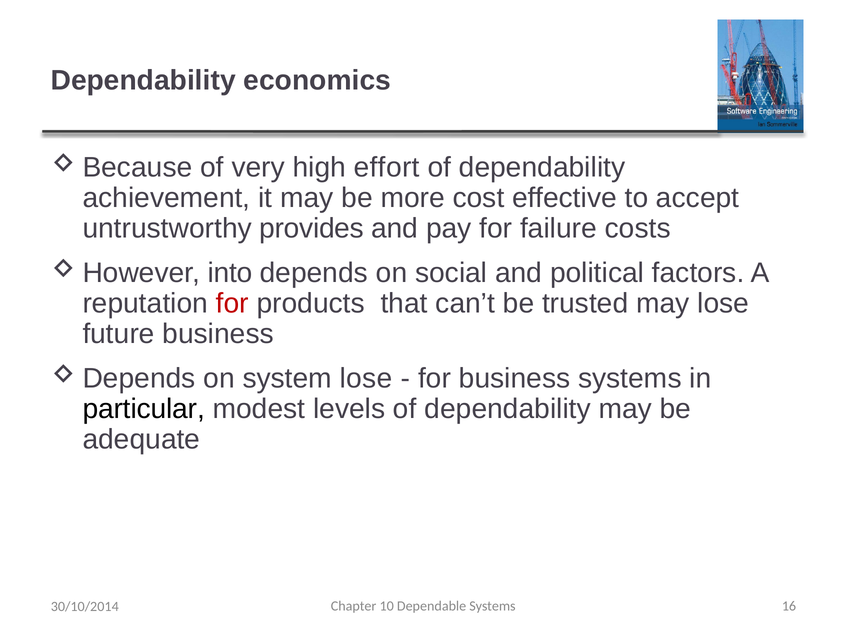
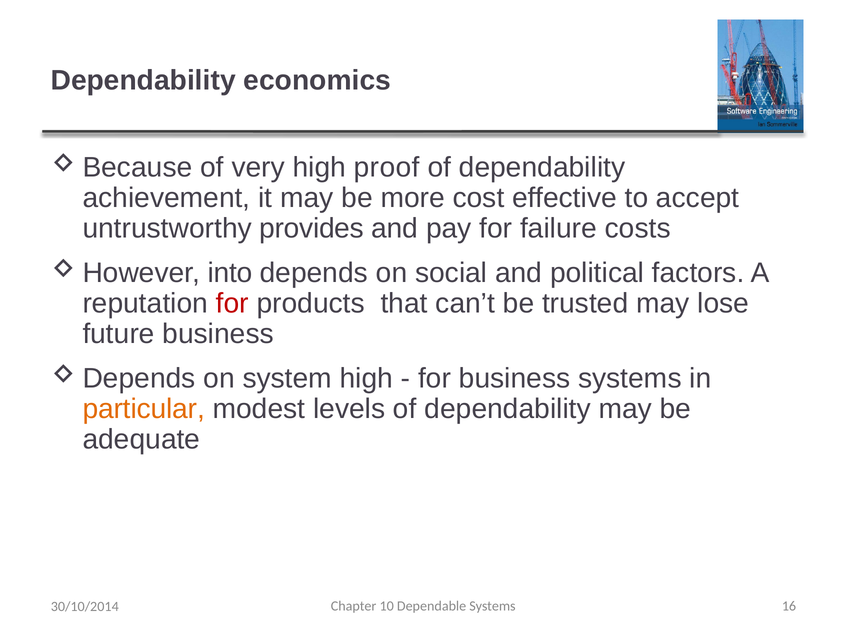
effort: effort -> proof (387, 167)
system lose: lose -> high (366, 379)
particular colour: black -> orange (144, 409)
